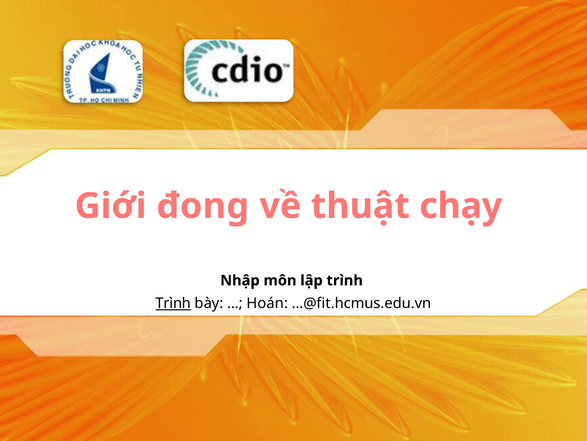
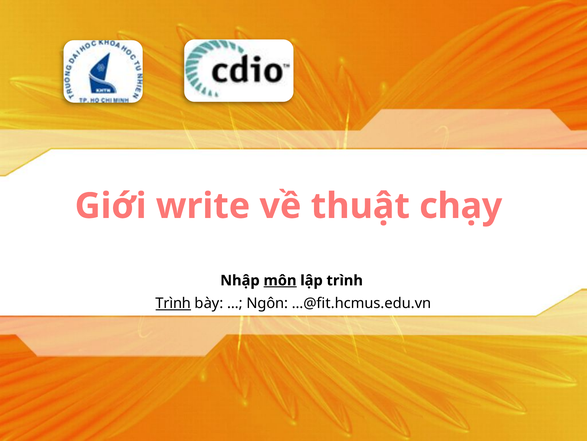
đong: đong -> write (203, 206)
môn underline: none -> present (280, 280)
Hoán: Hoán -> Ngôn (267, 303)
